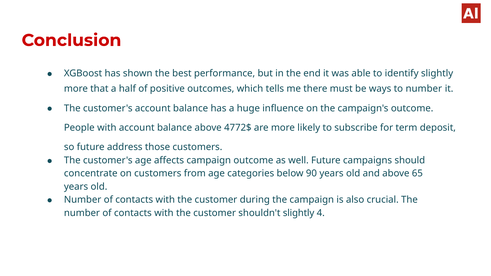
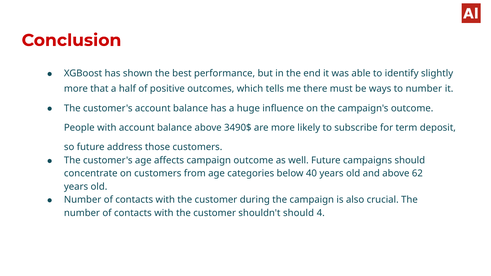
4772$: 4772$ -> 3490$ (238, 128)
90: 90 -> 40 (311, 174)
65: 65 -> 62 (417, 174)
shouldn't slightly: slightly -> should (298, 213)
